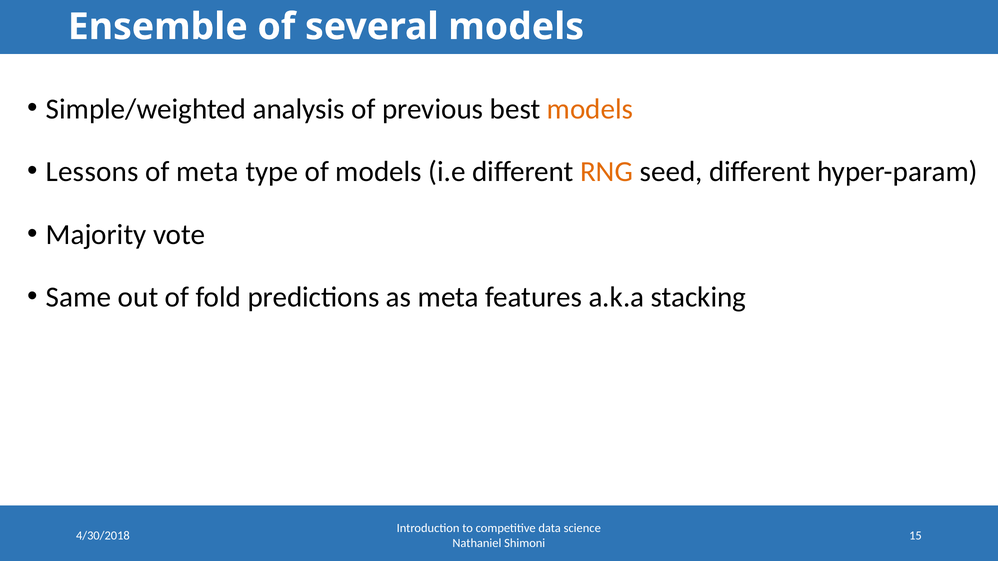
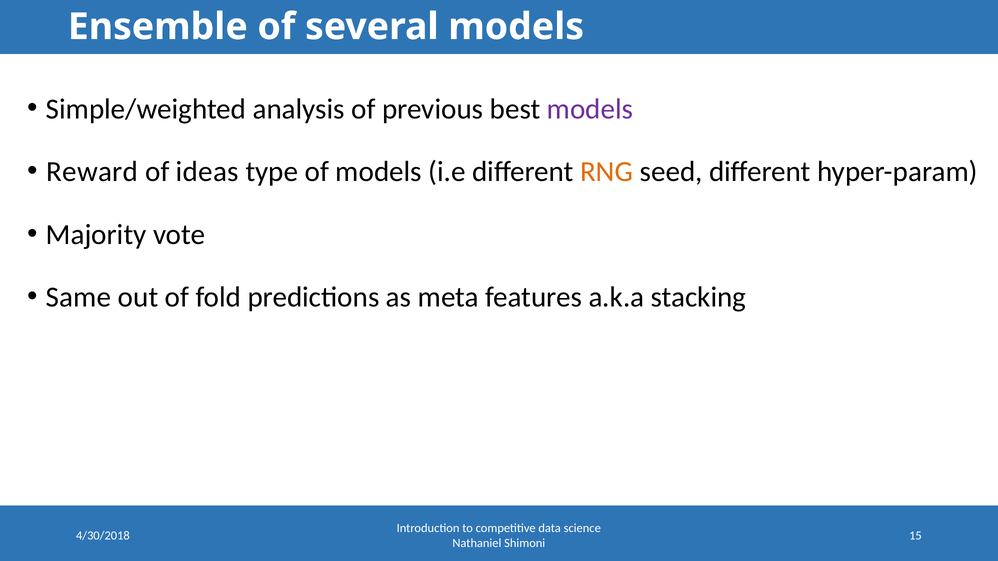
models colour: orange -> purple (590, 109)
Lessons: Lessons -> Reward (92, 172)
of meta: meta -> ideas (207, 172)
